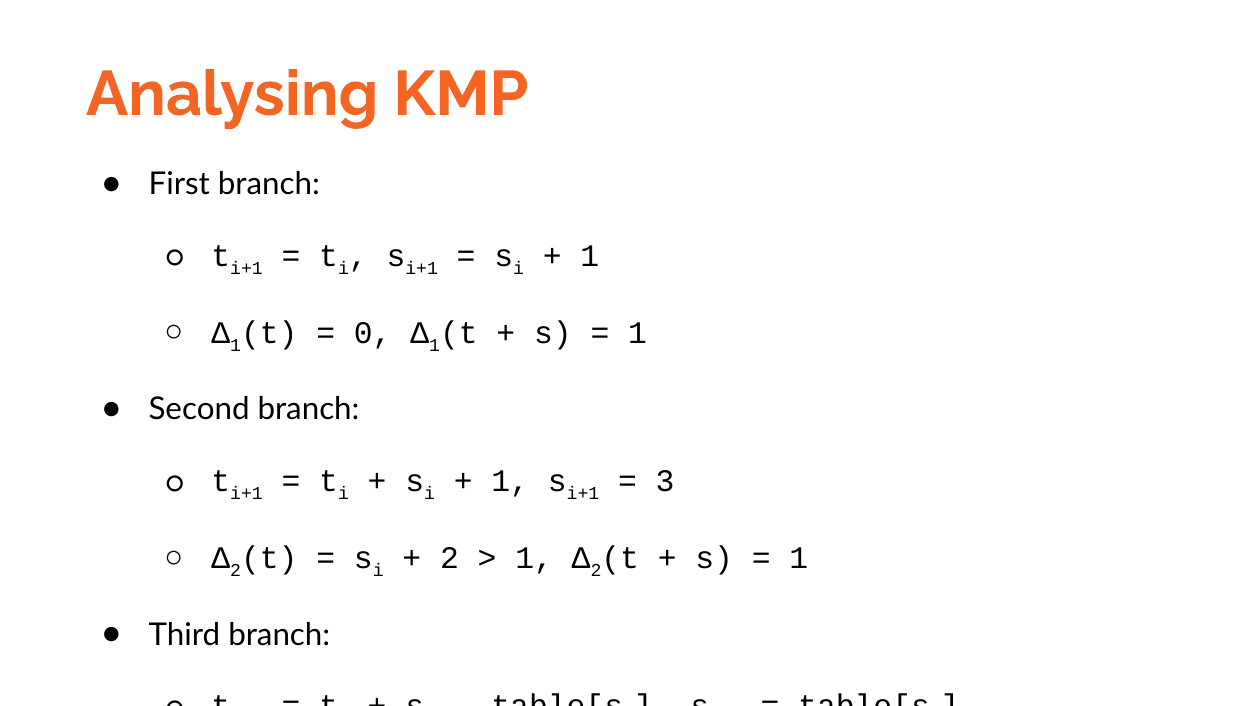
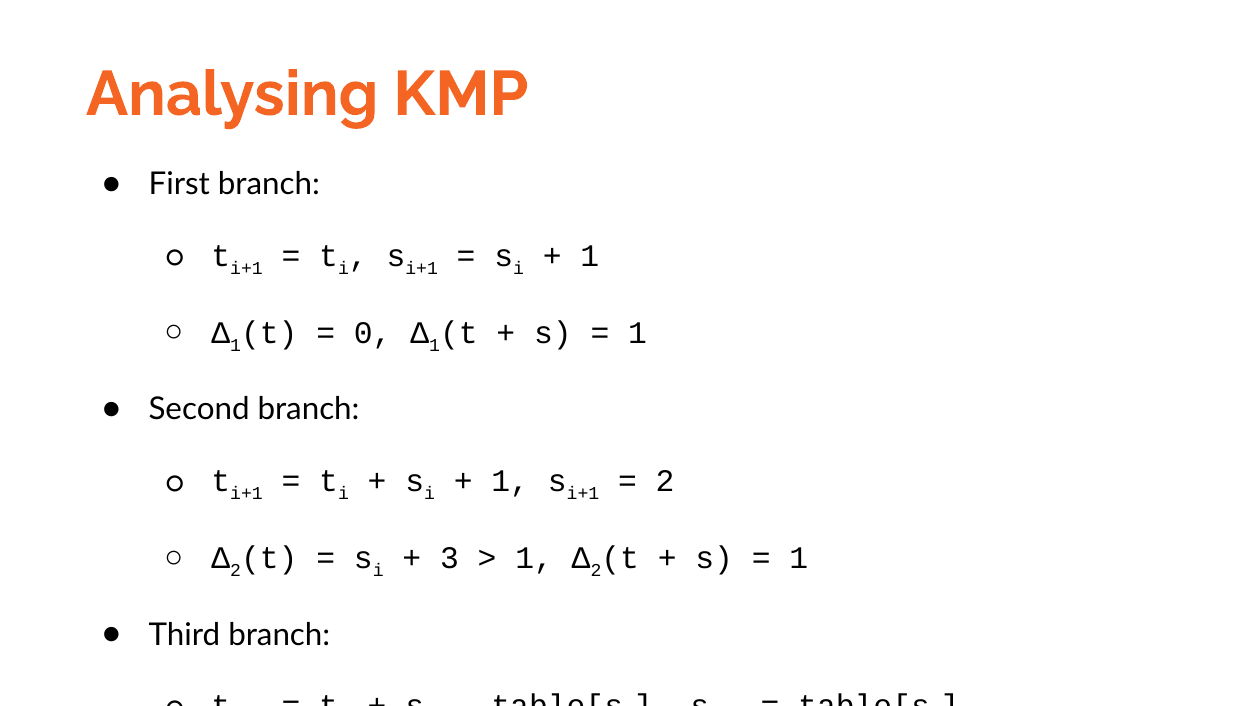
3: 3 -> 2 (665, 481)
2: 2 -> 3 (449, 558)
